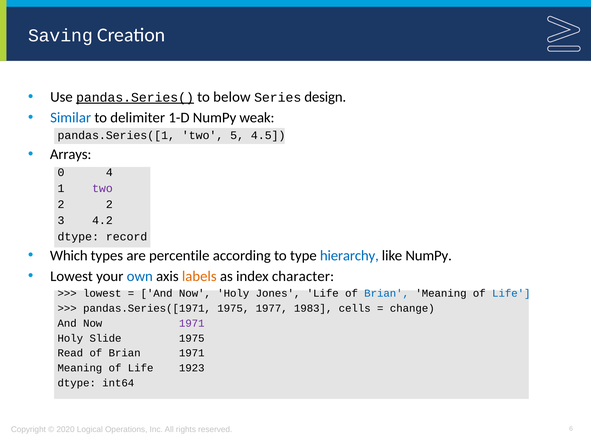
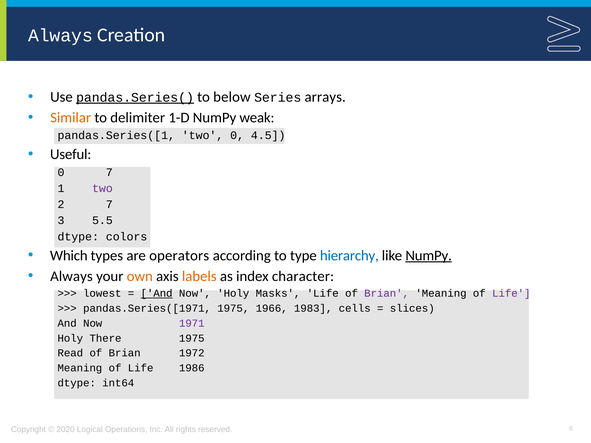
Saving: Saving -> Always (60, 36)
design: design -> arrays (325, 97)
Similar colour: blue -> orange (71, 118)
two 5: 5 -> 0 (237, 136)
Arrays: Arrays -> Useful (71, 154)
0 4: 4 -> 7 (109, 172)
2 2: 2 -> 7 (109, 205)
4.2: 4.2 -> 5.5 (102, 221)
record: record -> colors (127, 237)
percentile: percentile -> operators (179, 256)
NumPy underline: none -> present (429, 256)
Lowest: Lowest -> Always (71, 276)
own colour: blue -> orange (140, 276)
And underline: none -> present (157, 293)
Jones: Jones -> Masks (278, 293)
Brian colour: blue -> purple (387, 293)
Life colour: blue -> purple (511, 293)
1977: 1977 -> 1966 (272, 308)
change: change -> slices (412, 308)
Slide: Slide -> There (105, 338)
Brian 1971: 1971 -> 1972 (192, 353)
1923: 1923 -> 1986 (192, 368)
